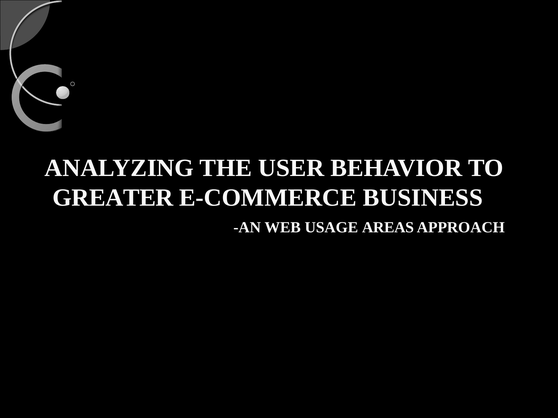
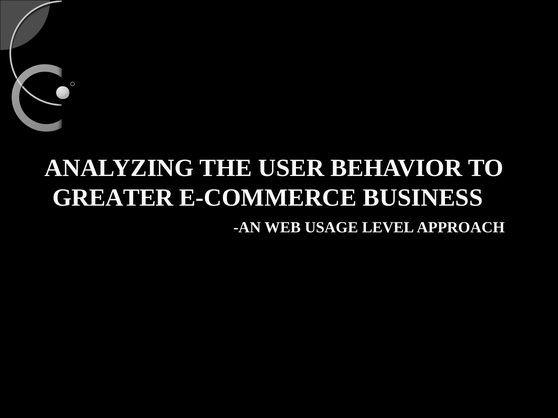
AREAS: AREAS -> LEVEL (388, 228)
